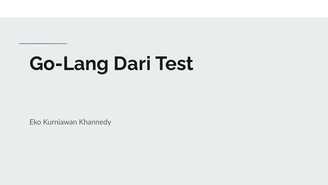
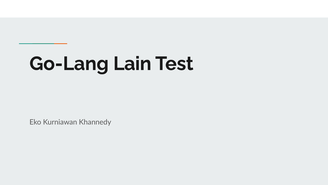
Dari: Dari -> Lain (132, 64)
